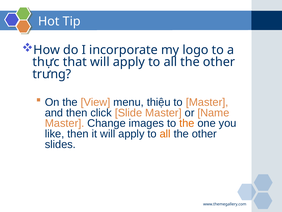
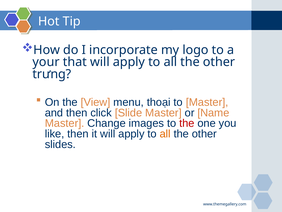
thực: thực -> your (46, 62)
thiệu: thiệu -> thoại (159, 102)
the colour: orange -> red (187, 123)
